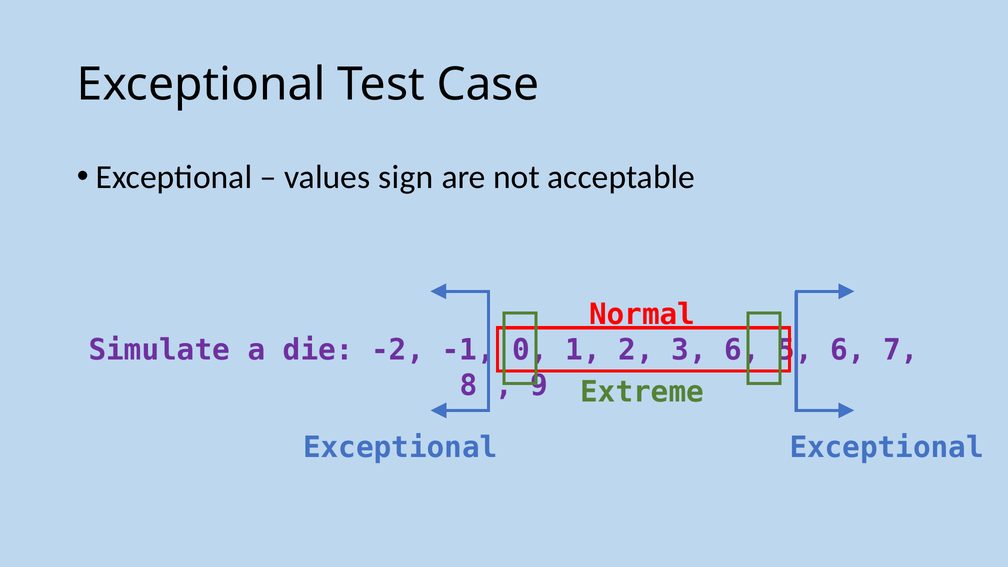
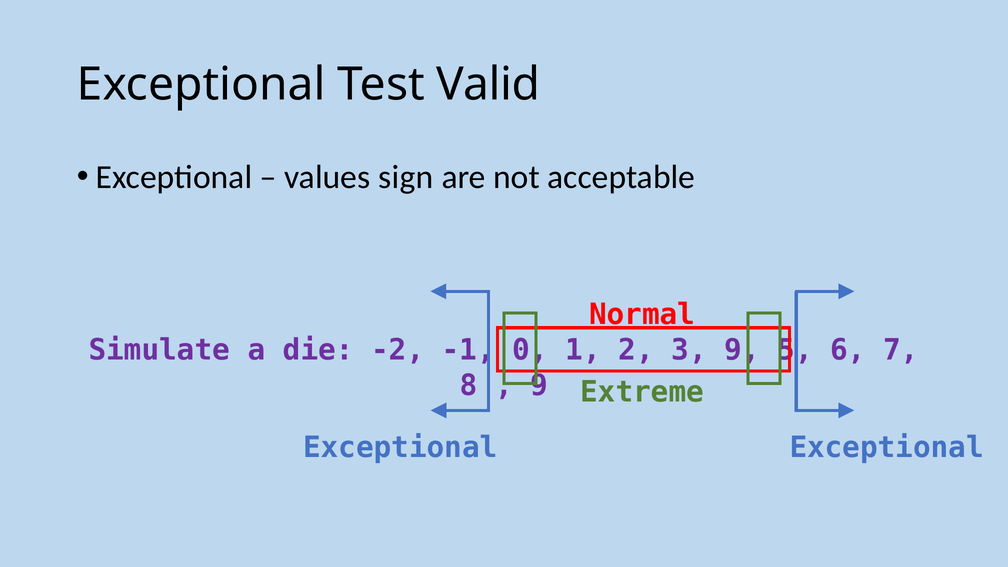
Case: Case -> Valid (488, 85)
3 6: 6 -> 9 (742, 350)
